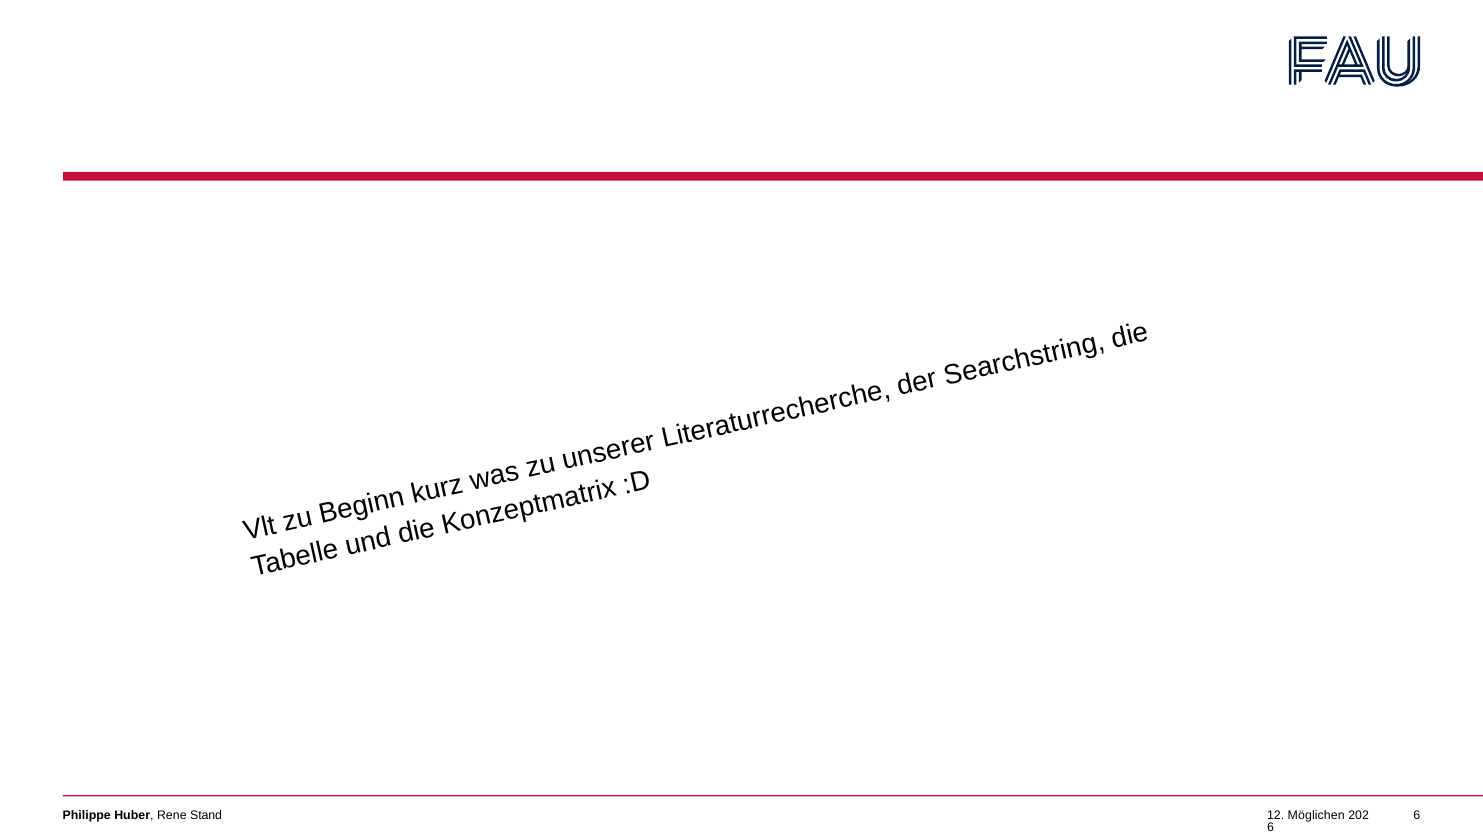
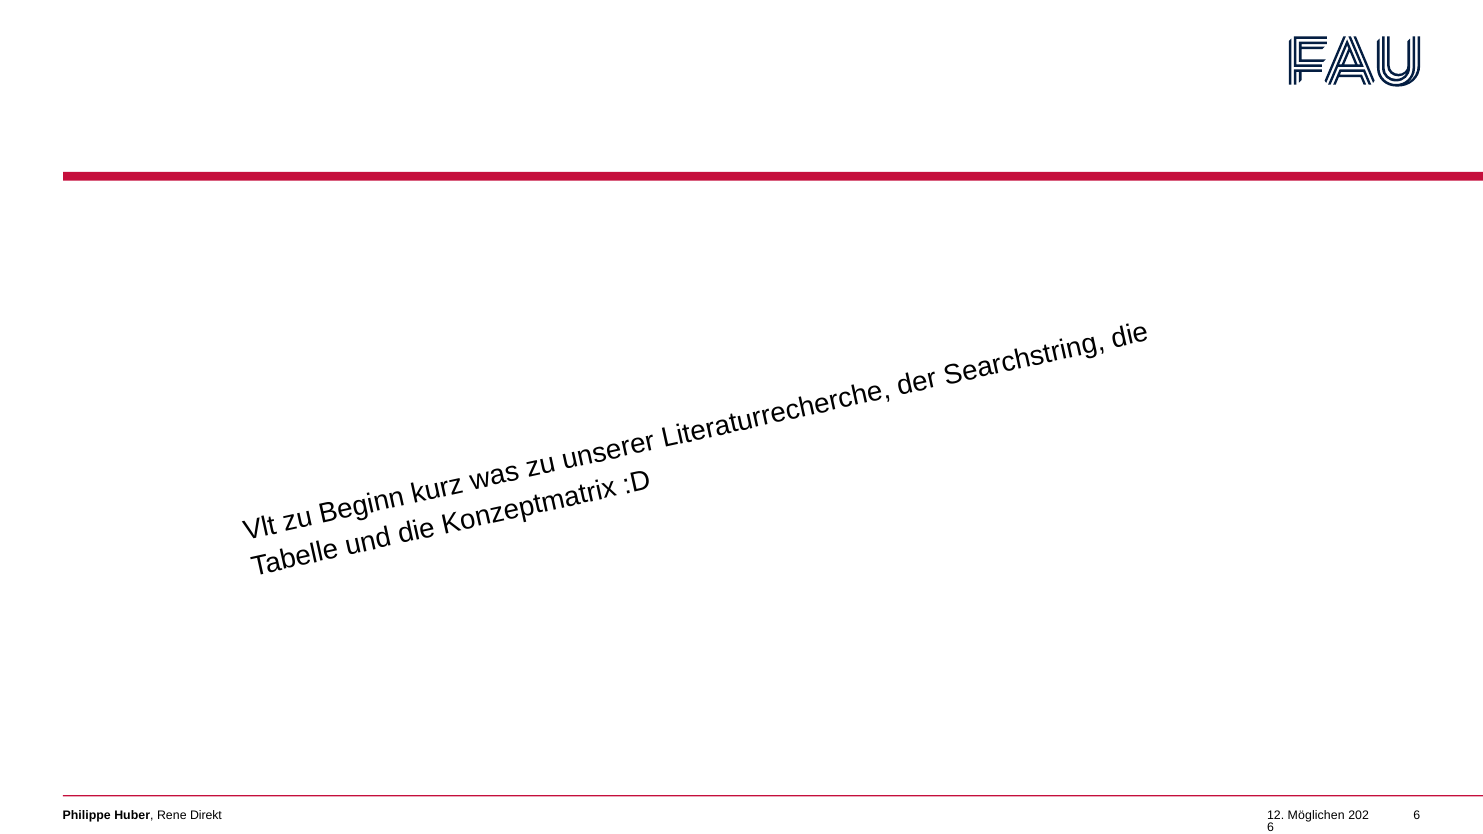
Stand: Stand -> Direkt (206, 815)
